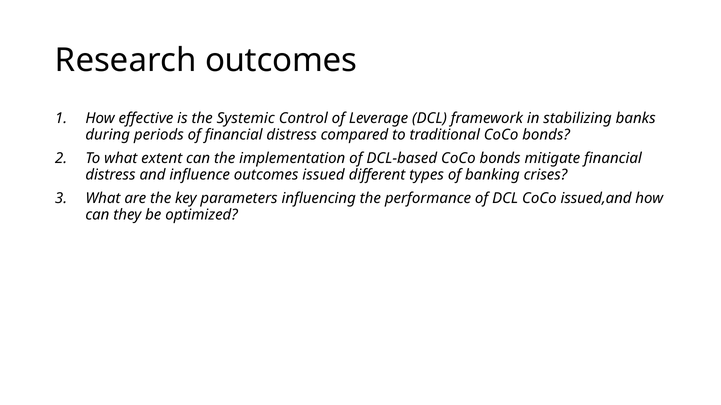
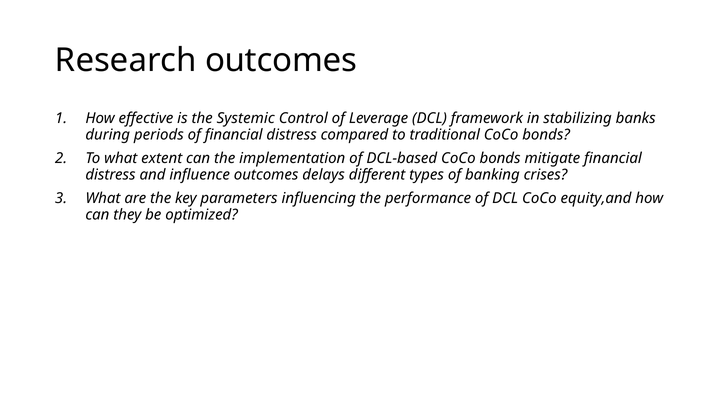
issued: issued -> delays (324, 175)
issued,and: issued,and -> equity,and (596, 199)
